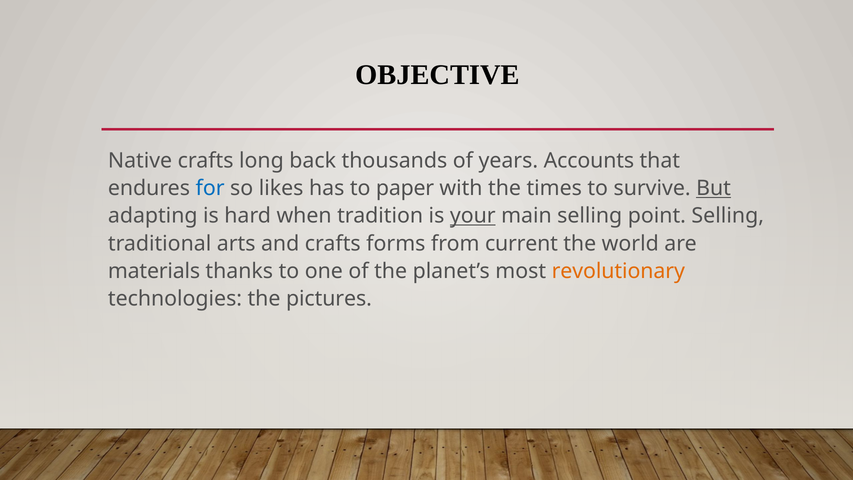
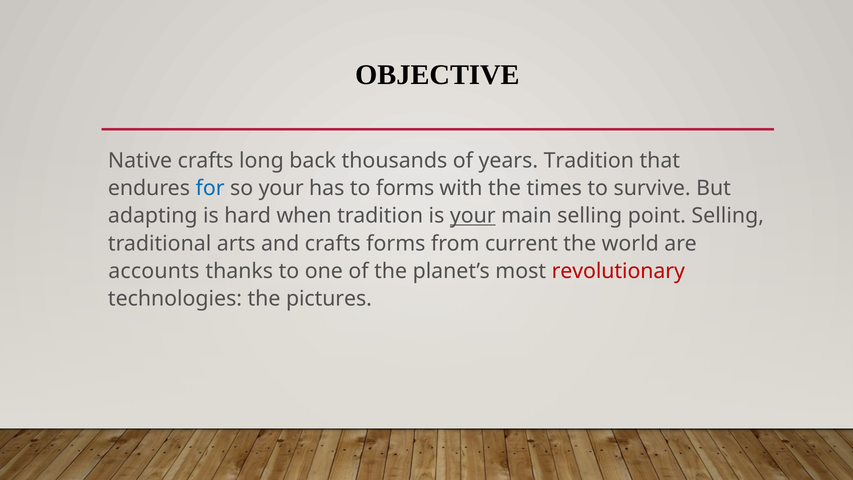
years Accounts: Accounts -> Tradition (589, 161)
so likes: likes -> your (281, 188)
to paper: paper -> forms (405, 188)
But underline: present -> none (714, 188)
materials: materials -> accounts (154, 271)
revolutionary colour: orange -> red (618, 271)
